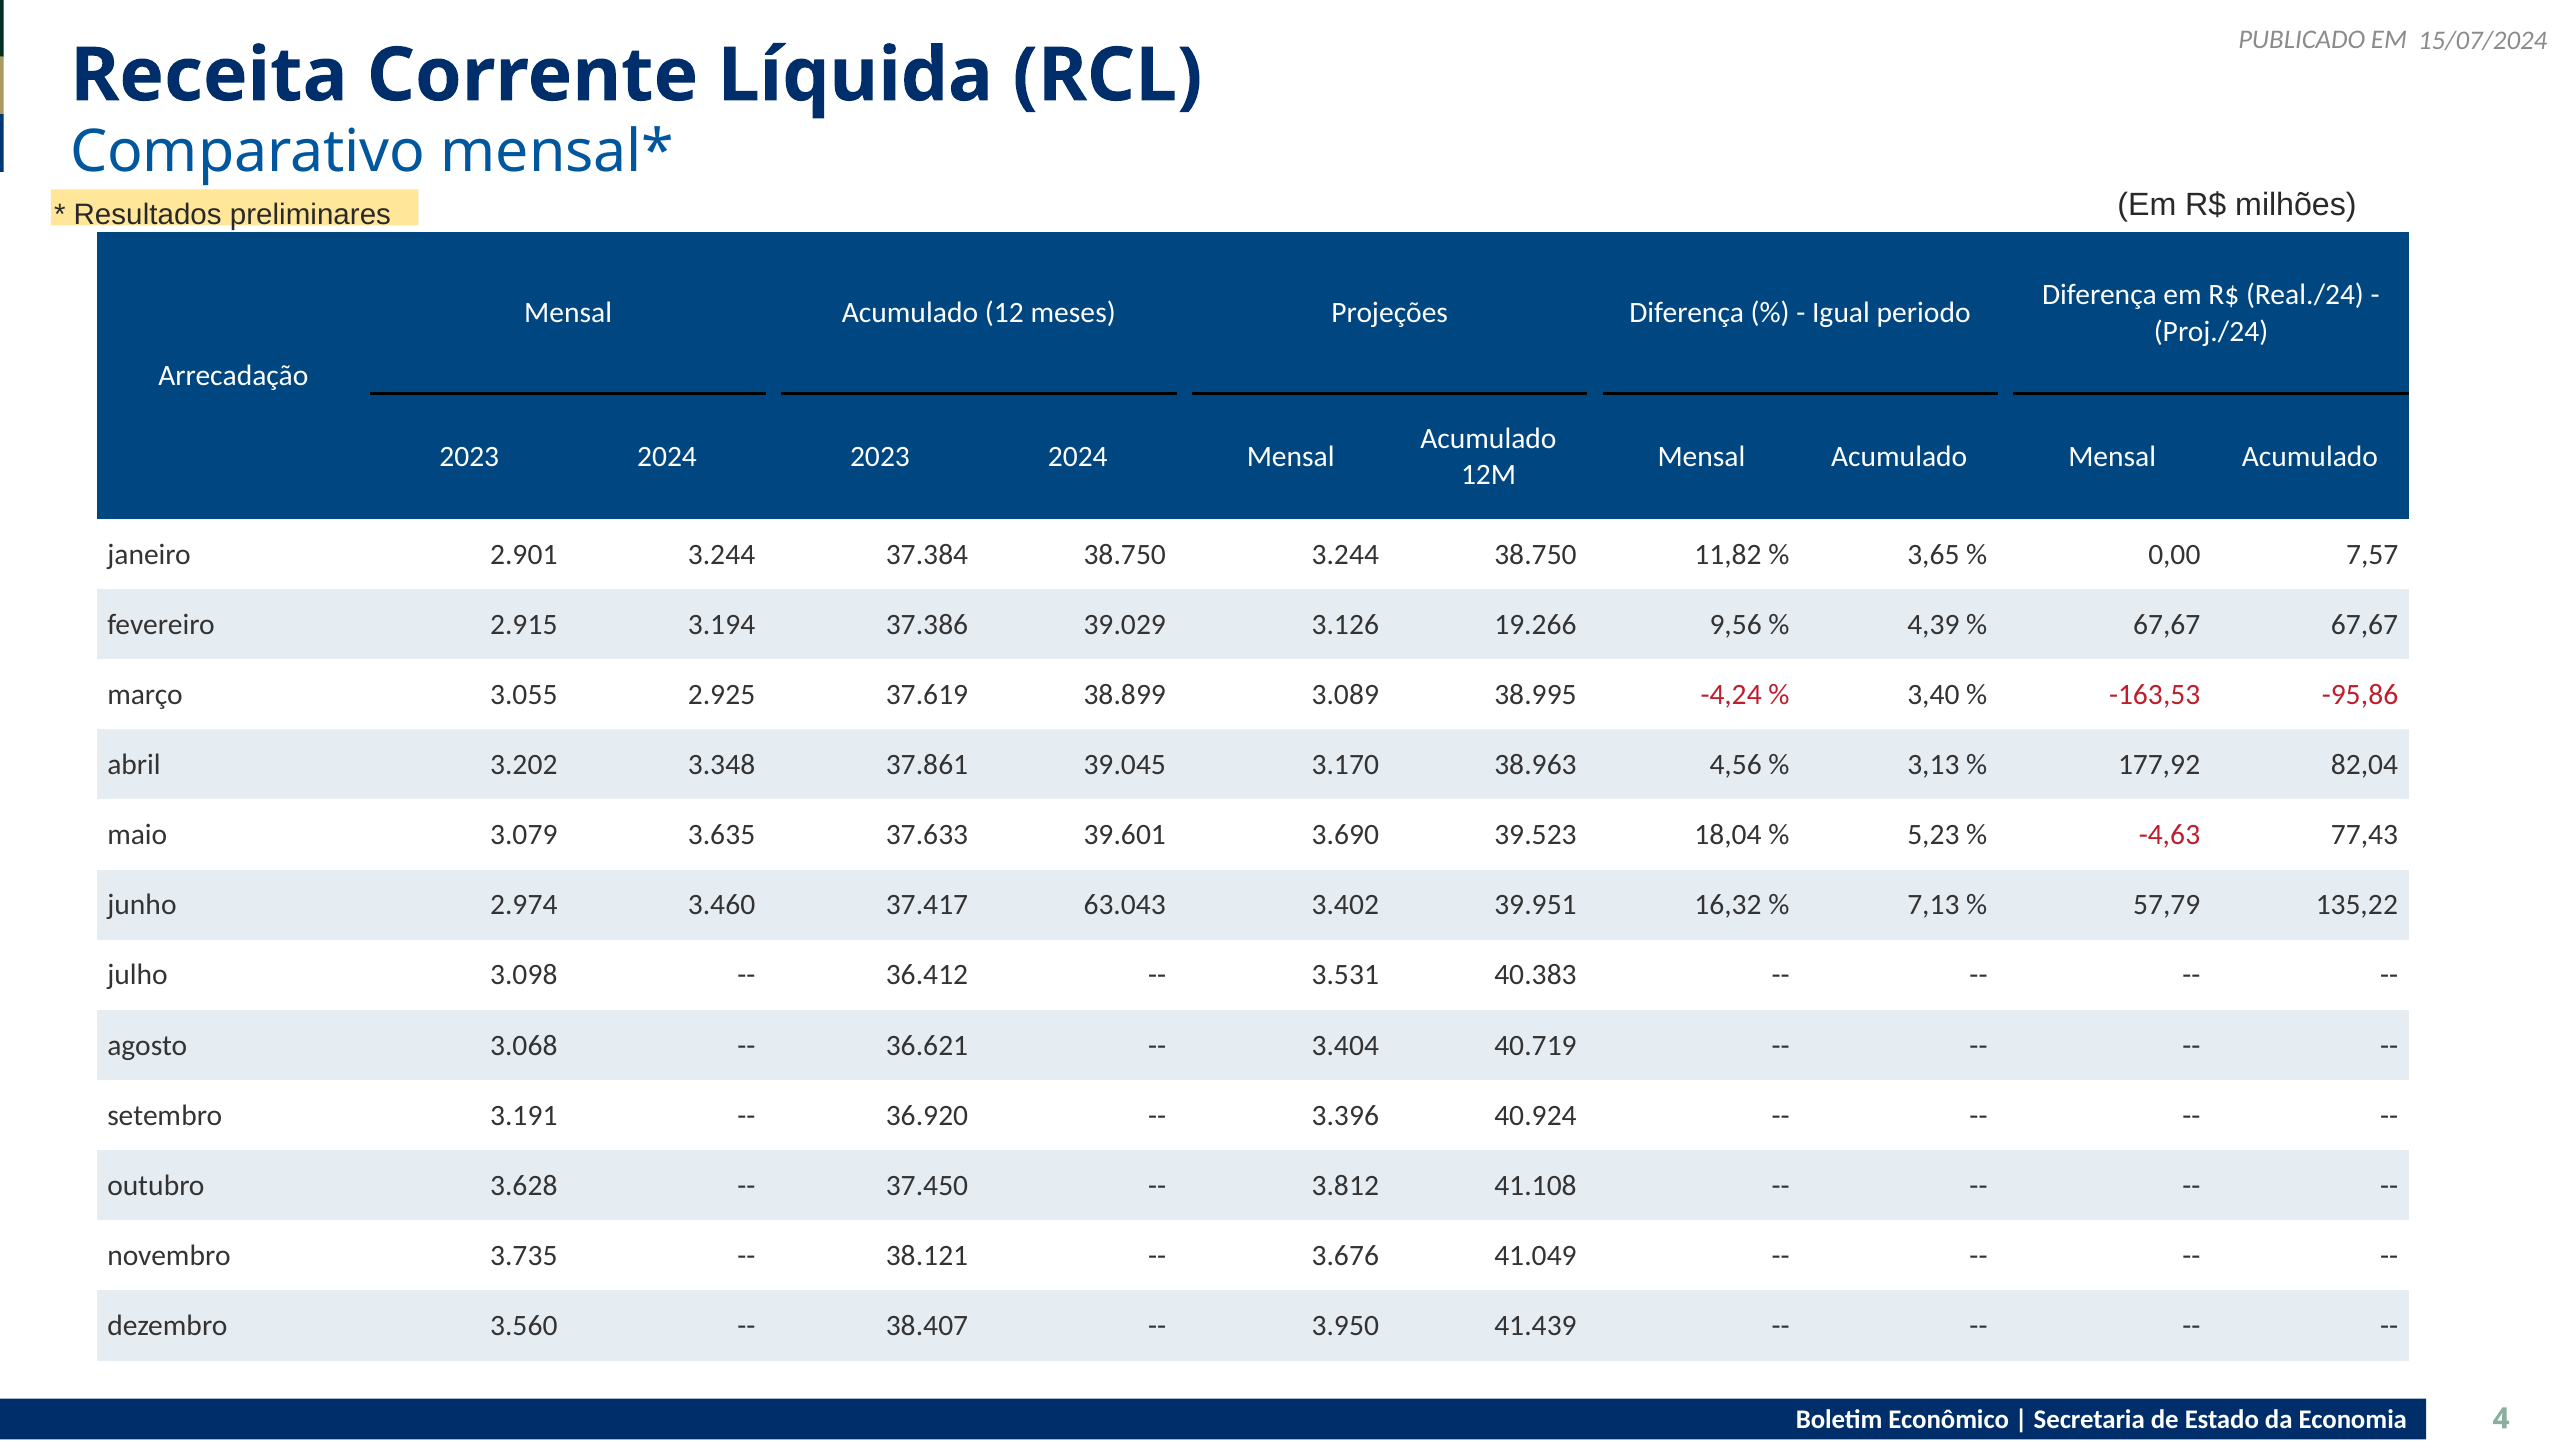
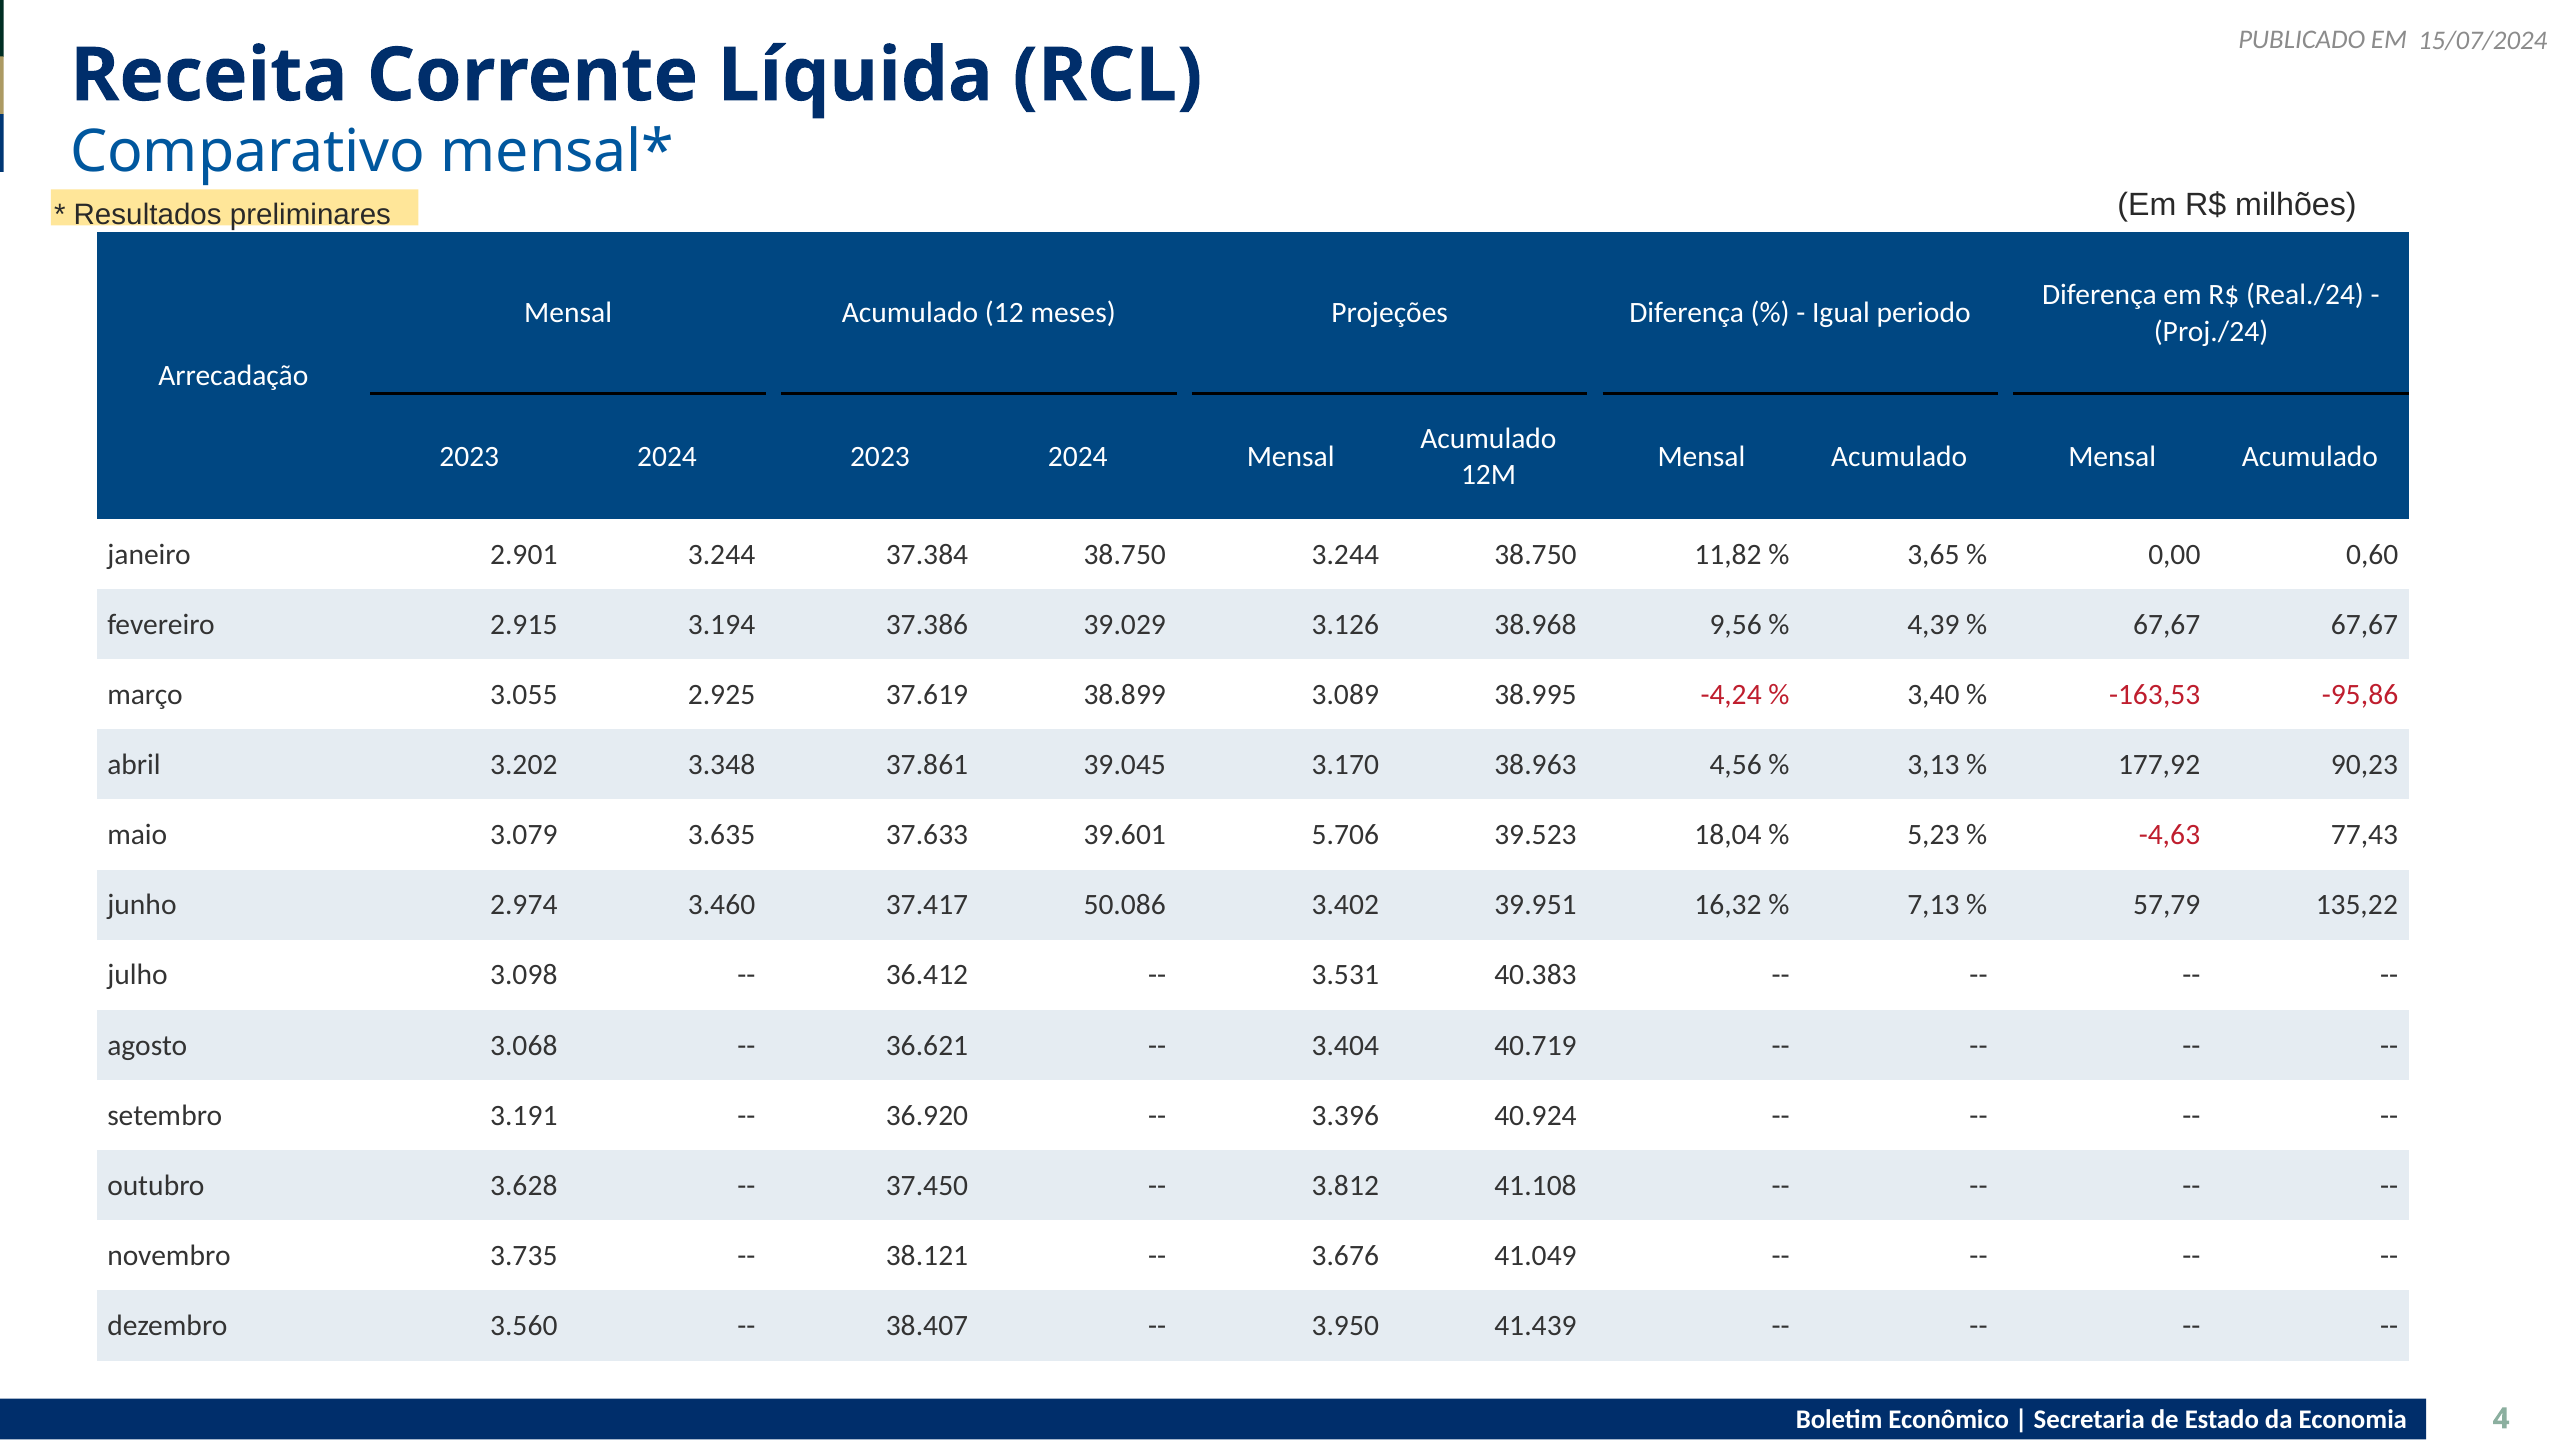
7,57: 7,57 -> 0,60 (2372, 554)
19.266: 19.266 -> 38.968 (1535, 625)
82,04: 82,04 -> 90,23 (2364, 765)
3.690: 3.690 -> 5.706 (1345, 835)
63.043: 63.043 -> 50.086 (1125, 905)
